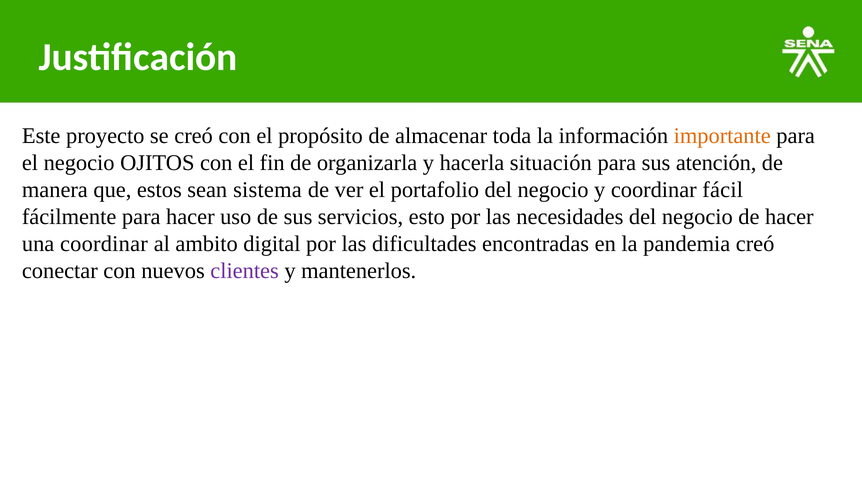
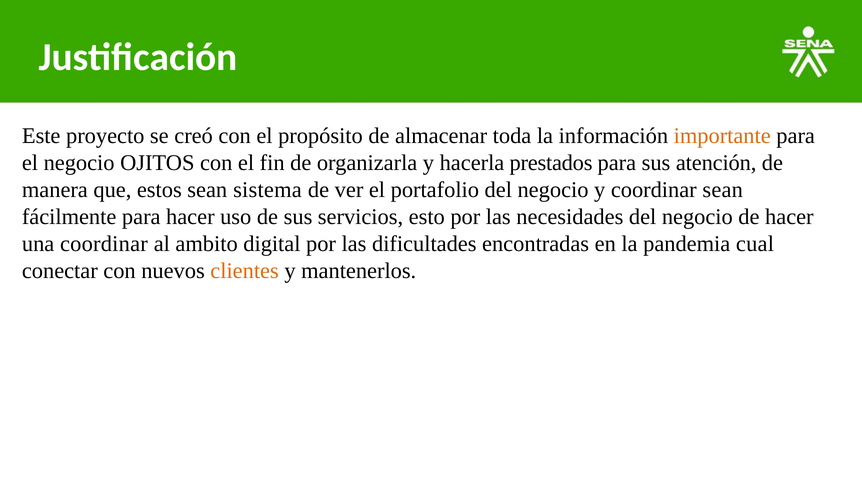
situación: situación -> prestados (551, 163)
coordinar fácil: fácil -> sean (723, 190)
pandemia creó: creó -> cual (755, 244)
clientes colour: purple -> orange (245, 271)
